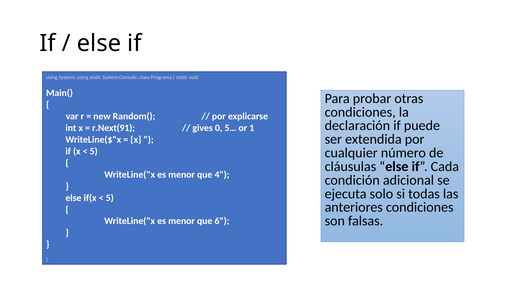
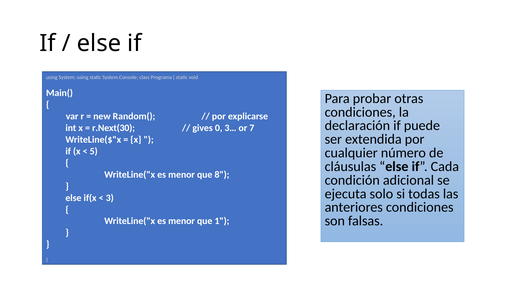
r.Next(91: r.Next(91 -> r.Next(30 (114, 128)
5…: 5… -> 3… (230, 128)
1: 1 -> 7 (252, 128)
4: 4 -> 8 (222, 175)
5: 5 -> 3 (110, 198)
6: 6 -> 1 (222, 221)
